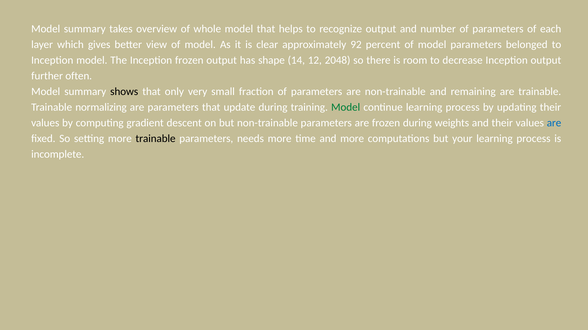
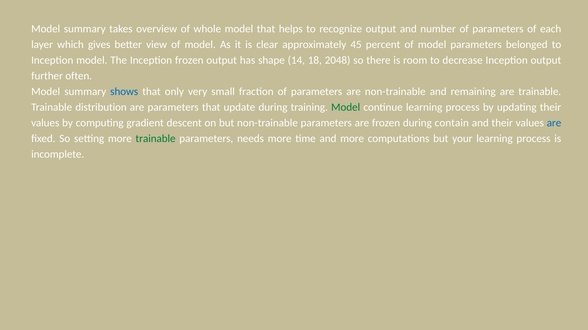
92: 92 -> 45 (356, 45)
12: 12 -> 18 (315, 60)
shows colour: black -> blue (124, 92)
normalizing: normalizing -> distribution (101, 107)
weights: weights -> contain (452, 123)
trainable colour: black -> green (156, 139)
